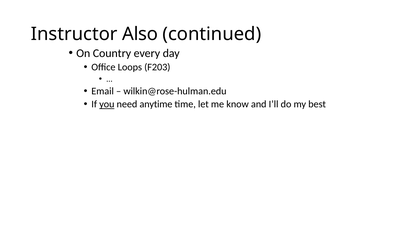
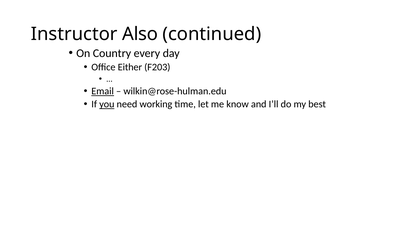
Loops: Loops -> Either (130, 67)
Email underline: none -> present (103, 91)
anytime: anytime -> working (156, 104)
